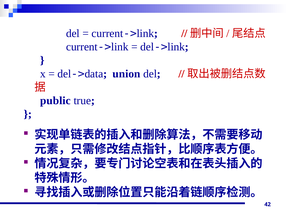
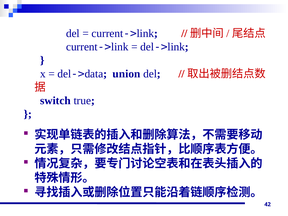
public: public -> switch (55, 101)
